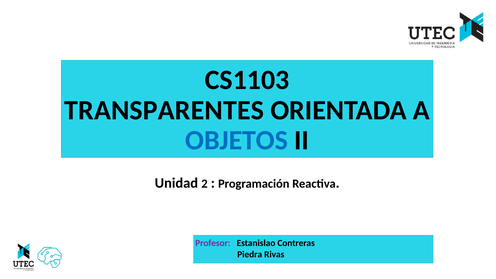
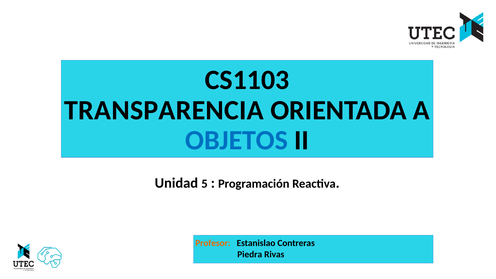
TRANSPARENTES: TRANSPARENTES -> TRANSPARENCIA (164, 110)
2: 2 -> 5 (204, 184)
Profesor colour: purple -> orange (213, 243)
